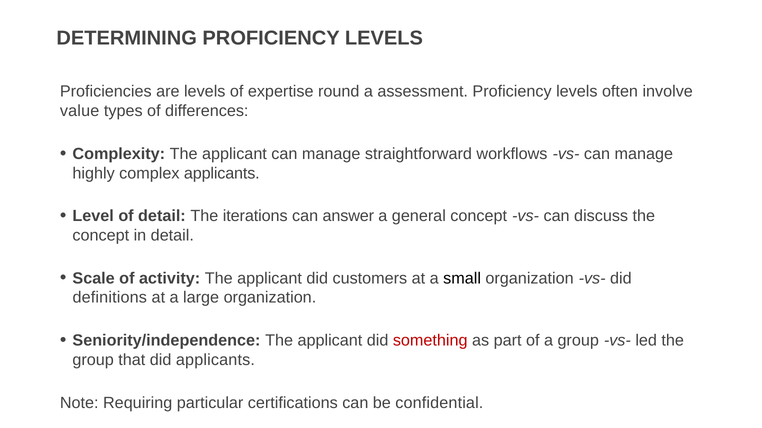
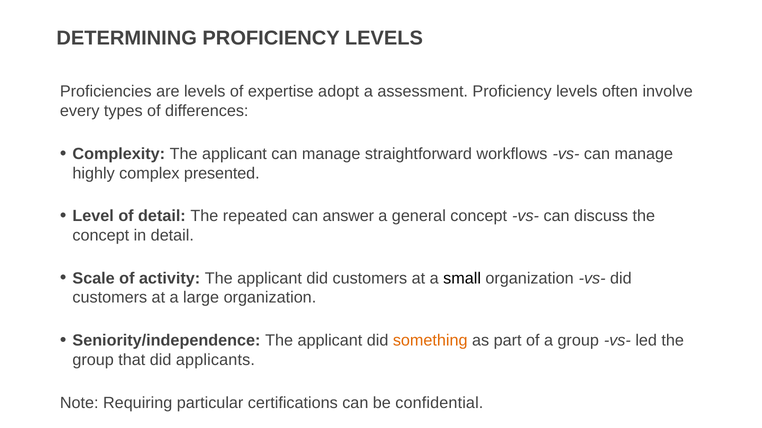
round: round -> adopt (339, 92)
value: value -> every (80, 111)
complex applicants: applicants -> presented (222, 173)
iterations: iterations -> repeated (255, 216)
definitions: definitions -> customers (110, 298)
something colour: red -> orange (430, 341)
